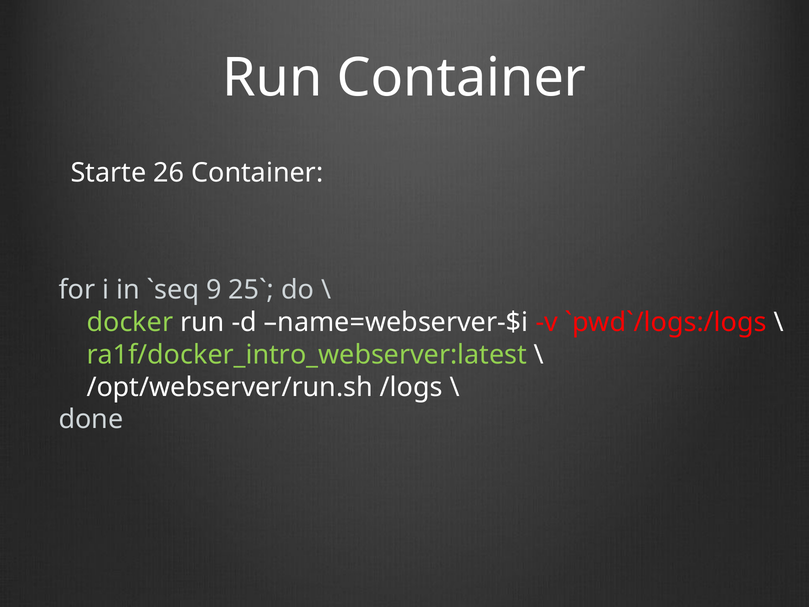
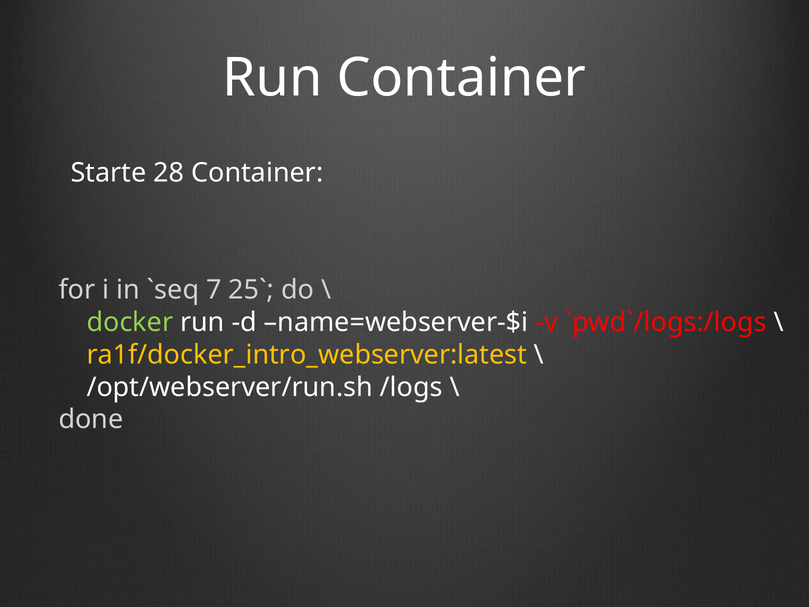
26: 26 -> 28 (169, 173)
9: 9 -> 7 (214, 290)
ra1f/docker_intro_webserver:latest colour: light green -> yellow (307, 355)
